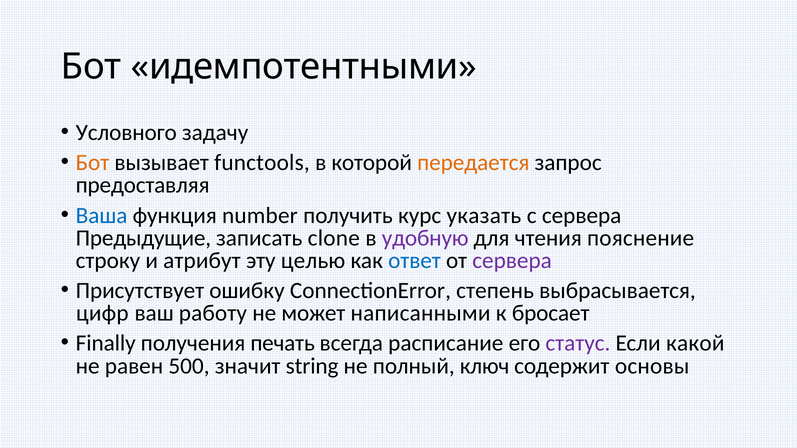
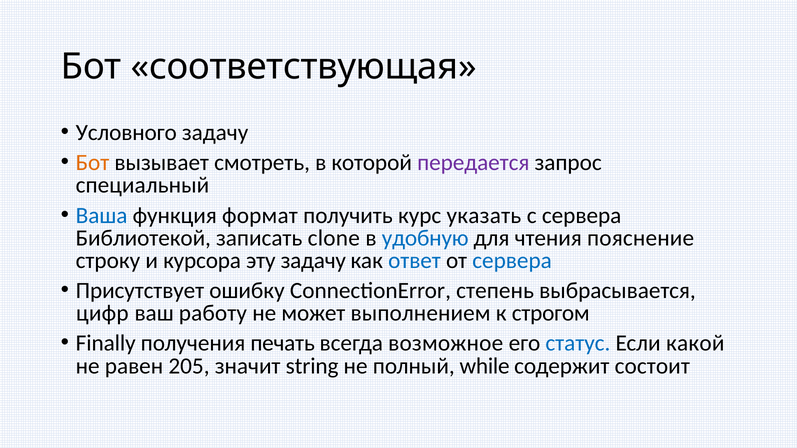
идемпотентными: идемпотентными -> соответствующая (304, 67)
functools: functools -> смотреть (262, 163)
передается colour: orange -> purple (473, 163)
предоставляя: предоставляя -> специальный (142, 185)
number: number -> формат (260, 216)
Предыдущие: Предыдущие -> Библиотекой (143, 238)
удобную colour: purple -> blue (425, 238)
атрибут: атрибут -> курсора (202, 261)
эту целью: целью -> задачу (313, 261)
сервера colour: purple -> blue (512, 261)
написанными: написанными -> выполнением (421, 313)
бросает: бросает -> строгом (551, 313)
расписание: расписание -> возможное (446, 344)
статус colour: purple -> blue (578, 344)
500: 500 -> 205 (189, 366)
ключ: ключ -> while (485, 366)
основы: основы -> состоит (652, 366)
